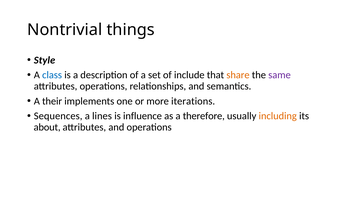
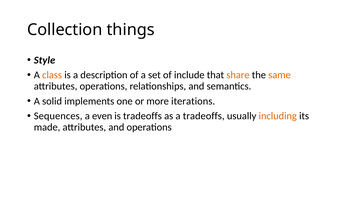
Nontrivial: Nontrivial -> Collection (65, 30)
class colour: blue -> orange (52, 75)
same colour: purple -> orange (280, 75)
their: their -> solid (52, 101)
lines: lines -> even (102, 116)
is influence: influence -> tradeoffs (142, 116)
a therefore: therefore -> tradeoffs (204, 116)
about: about -> made (47, 127)
